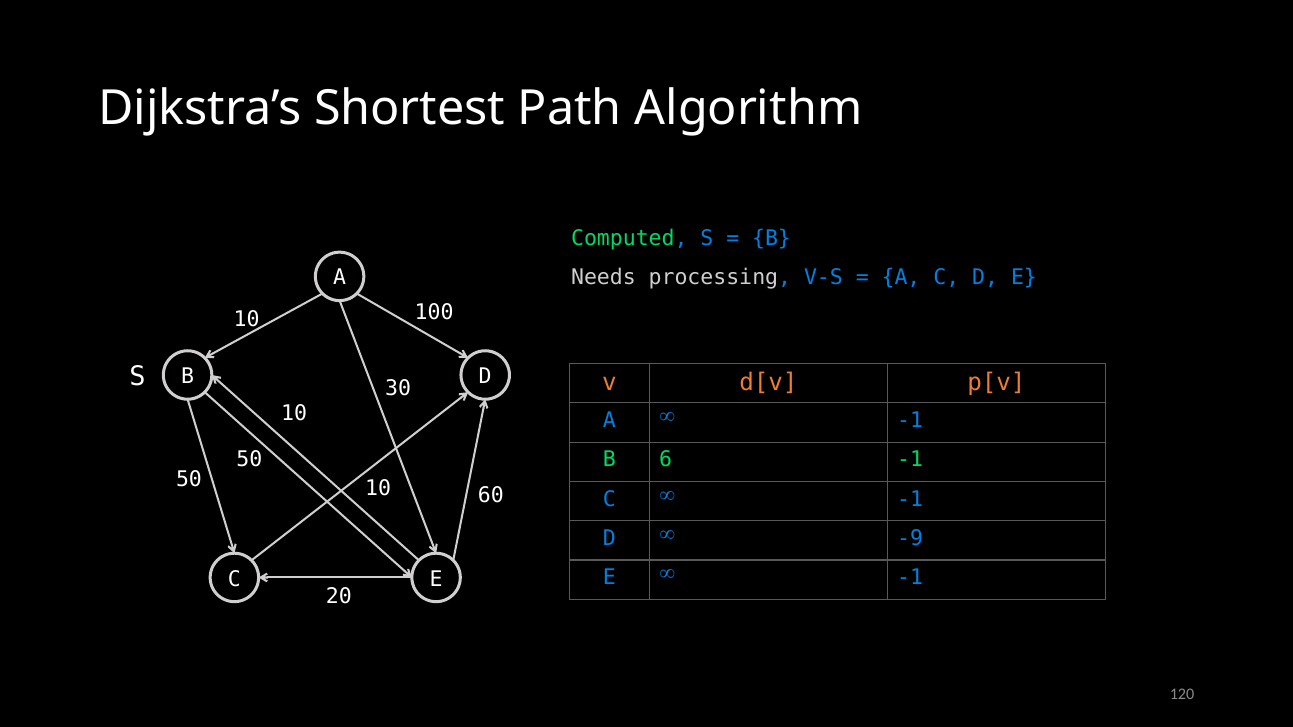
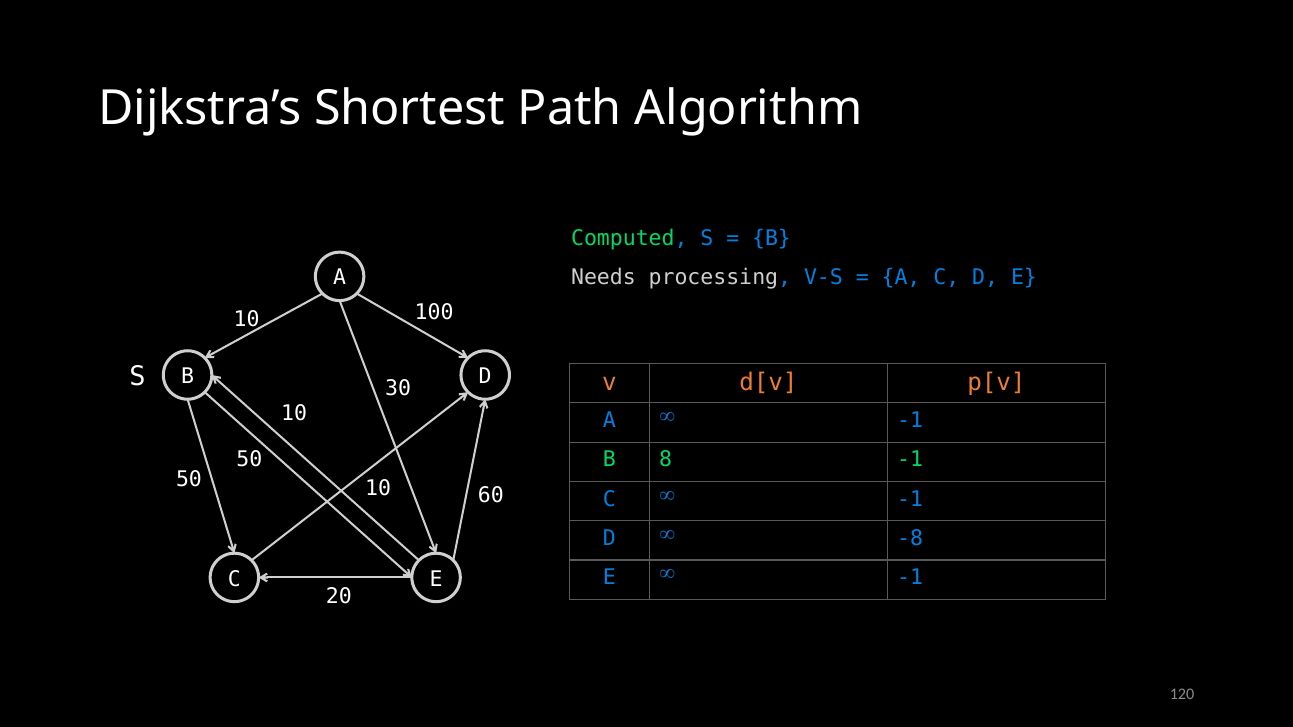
6: 6 -> 8 (666, 460)
-9: -9 -> -8 (910, 539)
